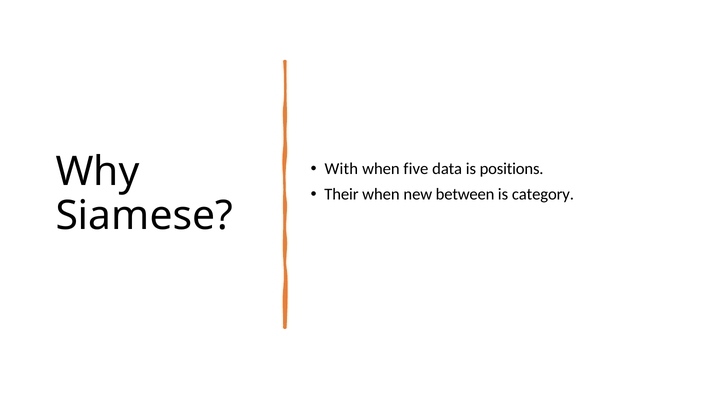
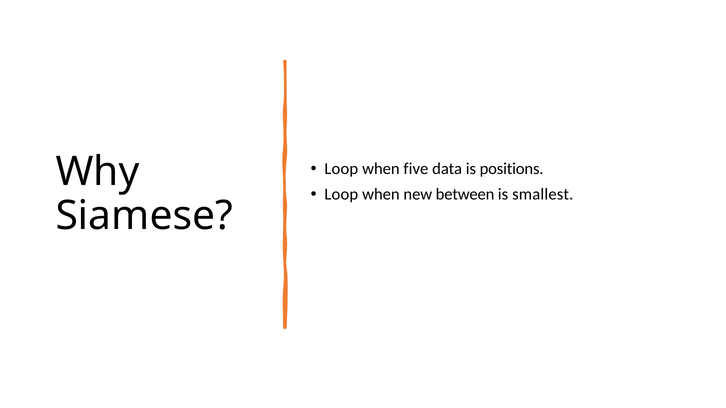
With: With -> Loop (341, 169)
Their: Their -> Loop (341, 194)
category: category -> smallest (543, 194)
